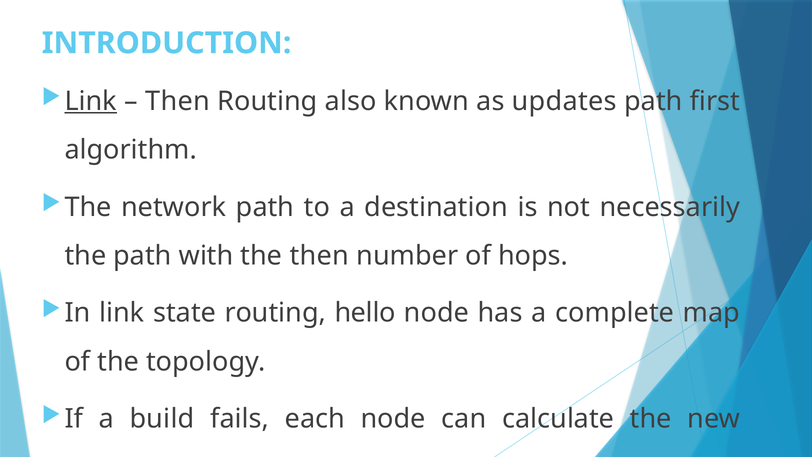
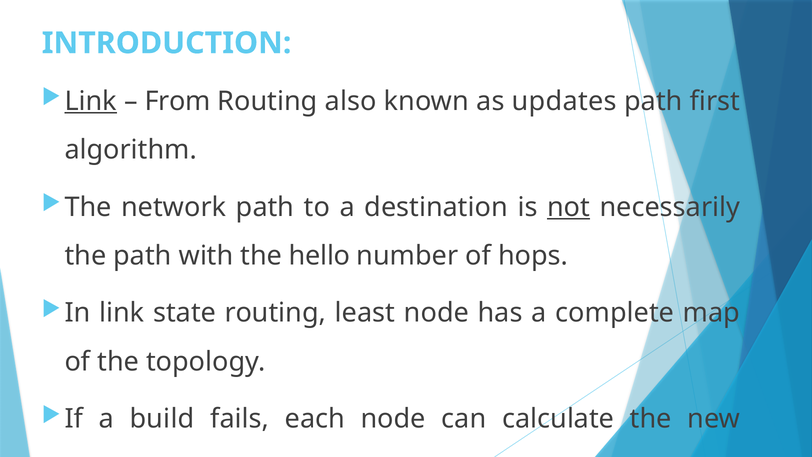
Then: Then -> From (178, 101)
not underline: none -> present (569, 207)
the then: then -> hello (319, 256)
hello: hello -> least (365, 313)
